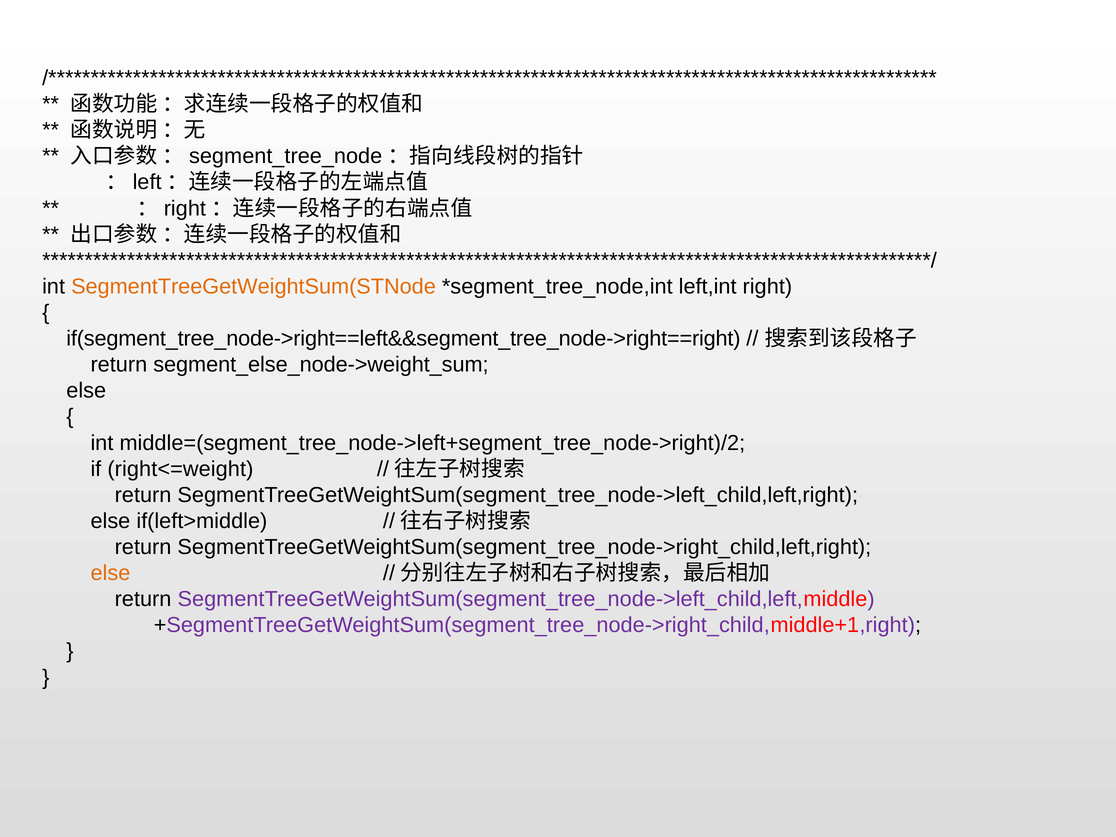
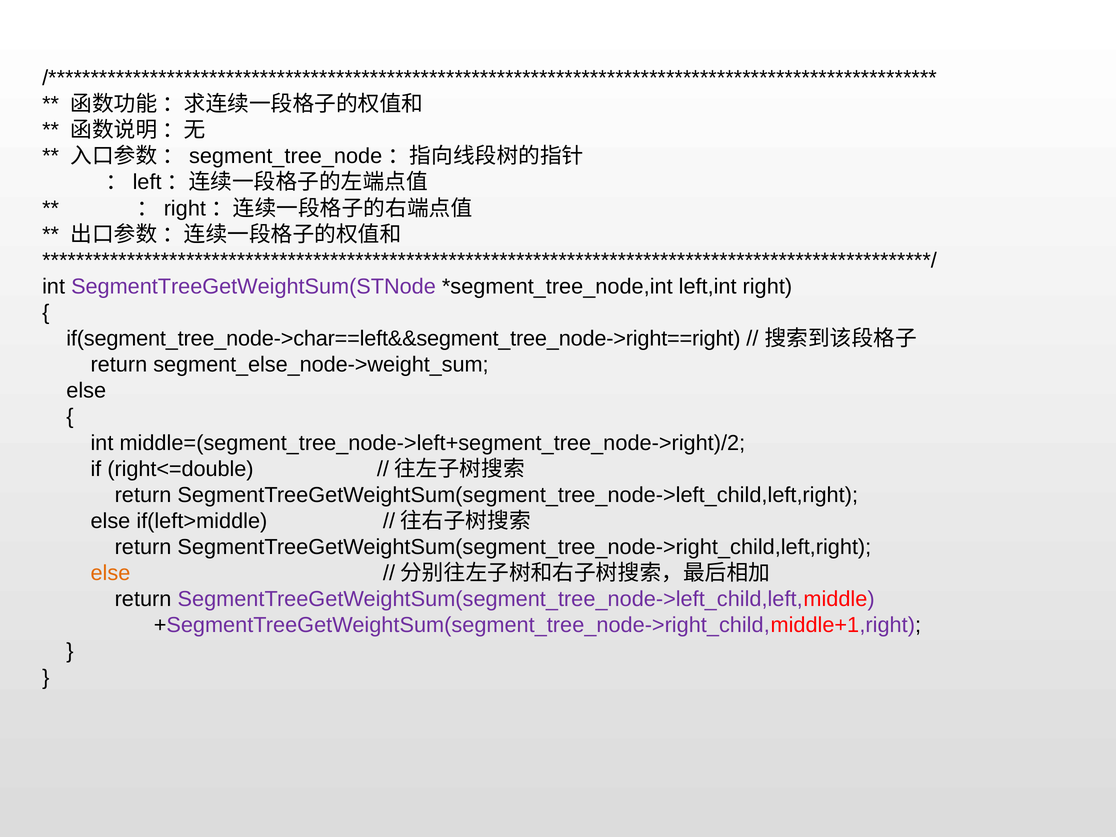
SegmentTreeGetWeightSum(STNode colour: orange -> purple (253, 287)
if(segment_tree_node->right==left&&segment_tree_node->right==right: if(segment_tree_node->right==left&&segment_tree_node->right==right -> if(segment_tree_node->char==left&&segment_tree_node->right==right (403, 339)
right<=weight: right<=weight -> right<=double (180, 469)
